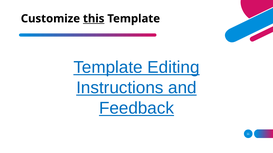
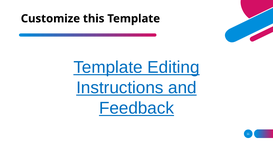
this underline: present -> none (94, 19)
